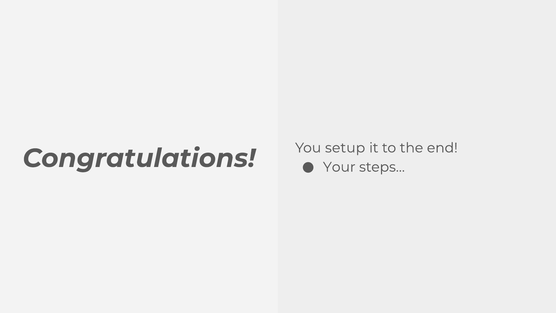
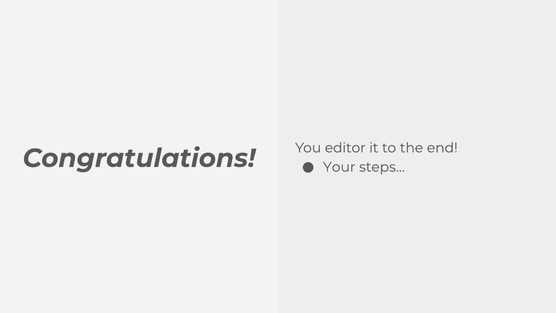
setup: setup -> editor (345, 148)
